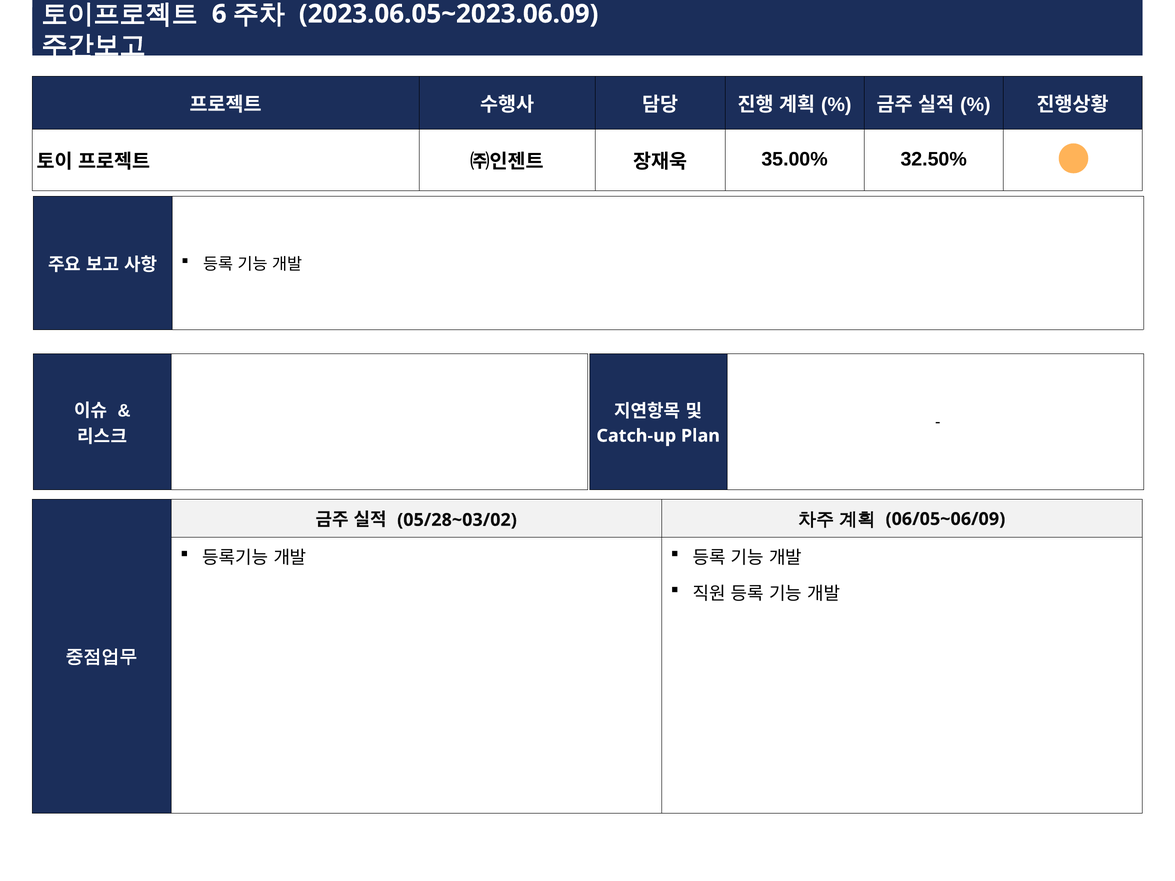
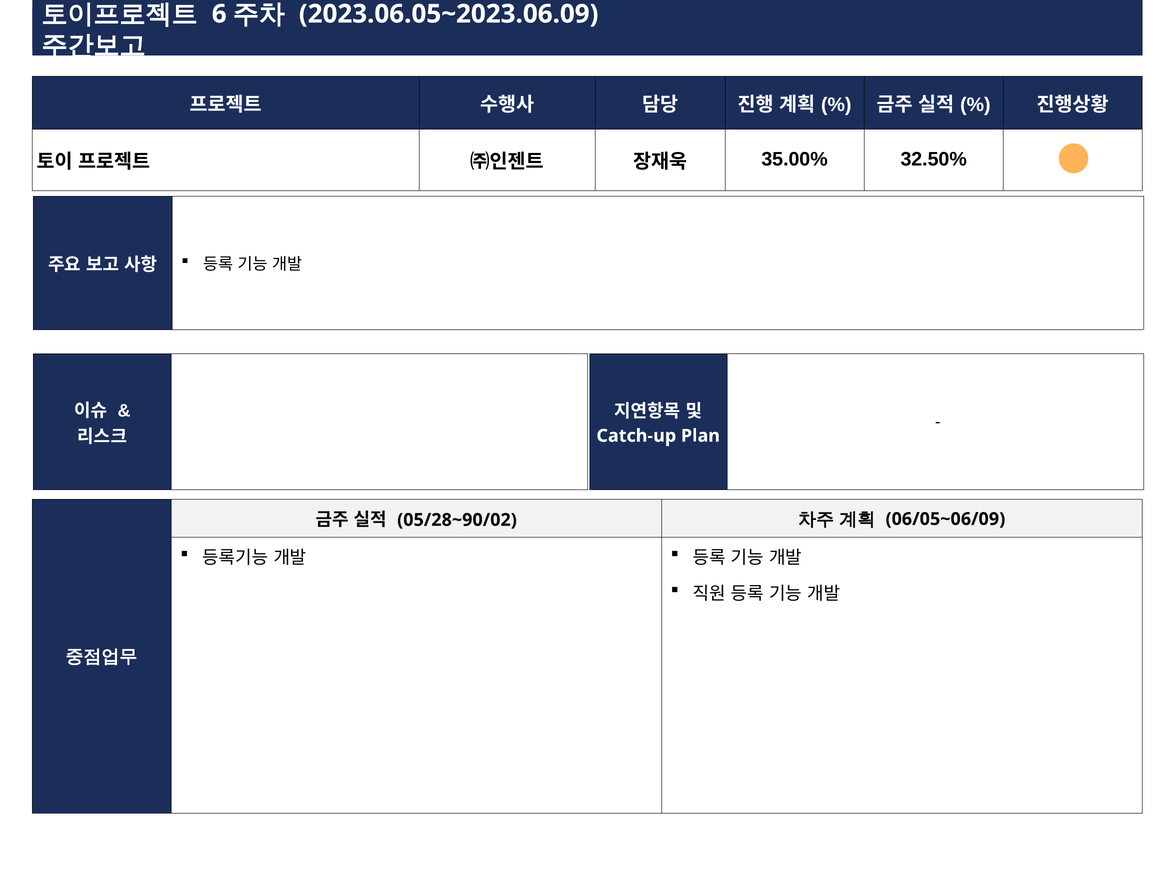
05/28~03/02: 05/28~03/02 -> 05/28~90/02 (457, 520)
